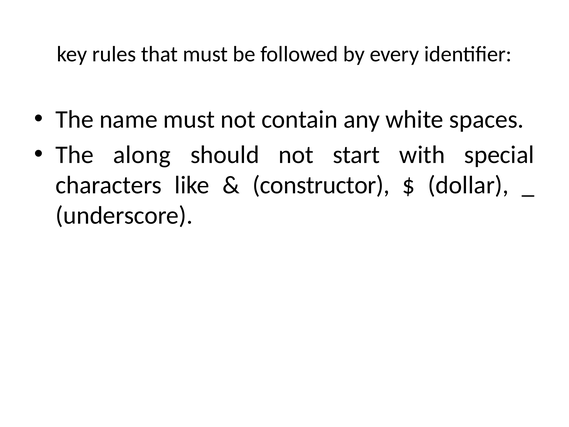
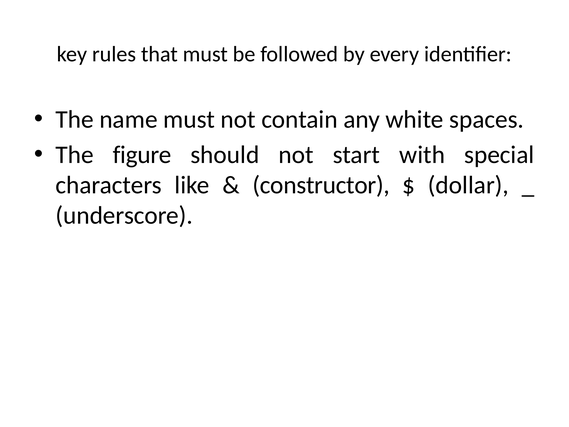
along: along -> figure (142, 155)
